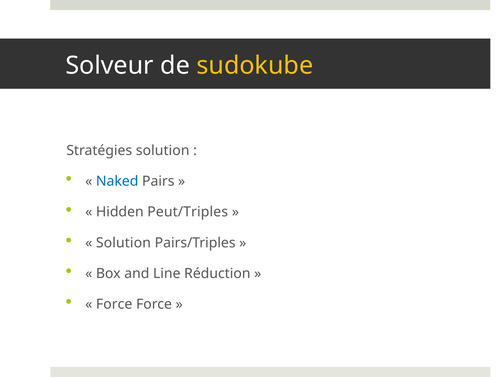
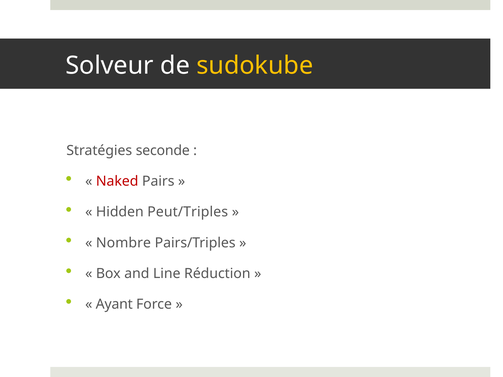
Stratégies solution: solution -> seconde (163, 151)
Naked colour: blue -> red (117, 181)
Solution: Solution -> Nombre (123, 243)
Force: Force -> Ayant (114, 304)
